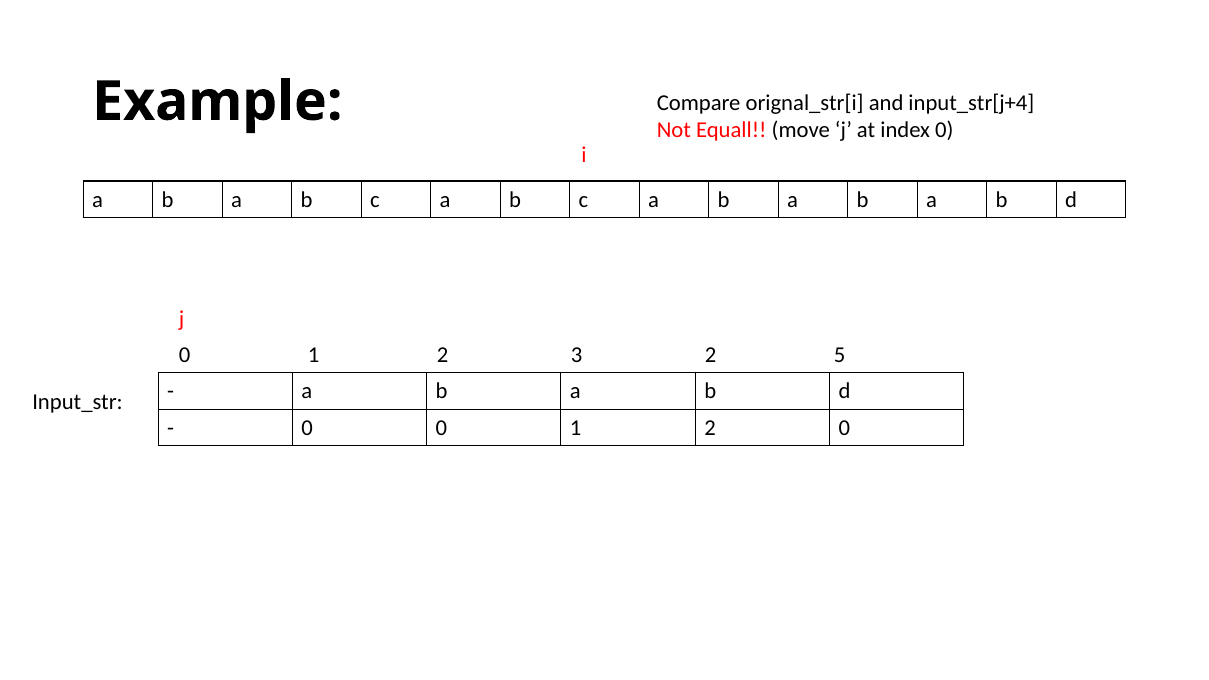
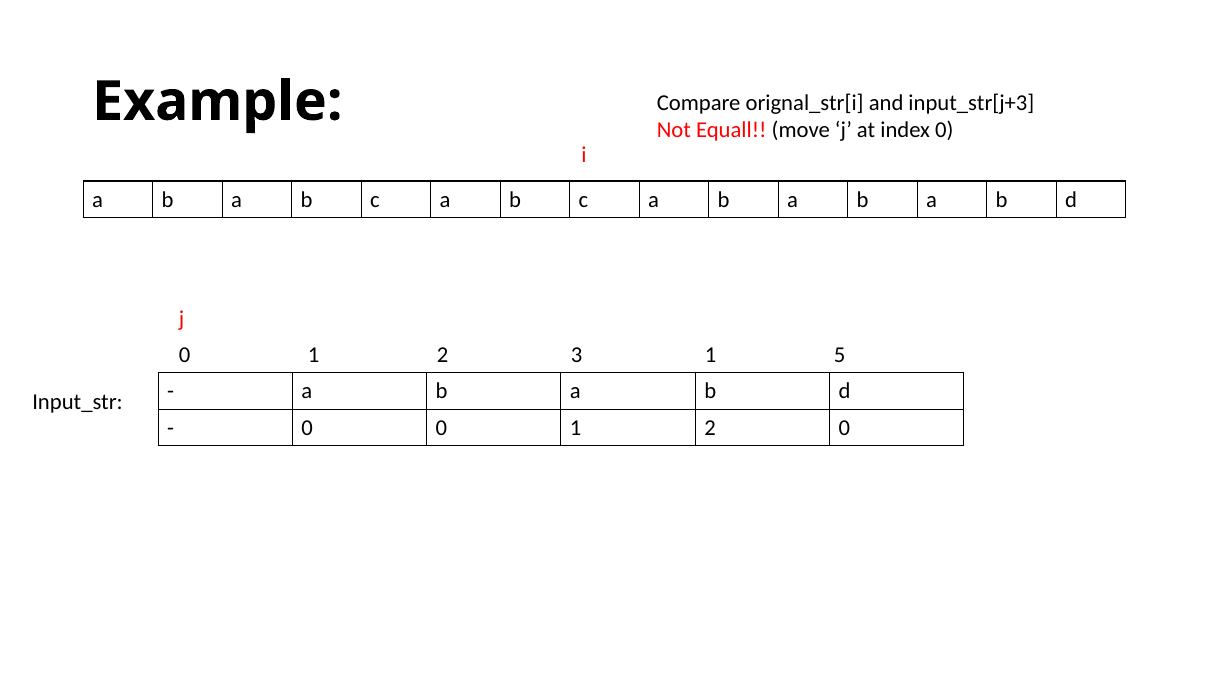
input_str[j+4: input_str[j+4 -> input_str[j+3 (971, 103)
3 2: 2 -> 1 (711, 355)
